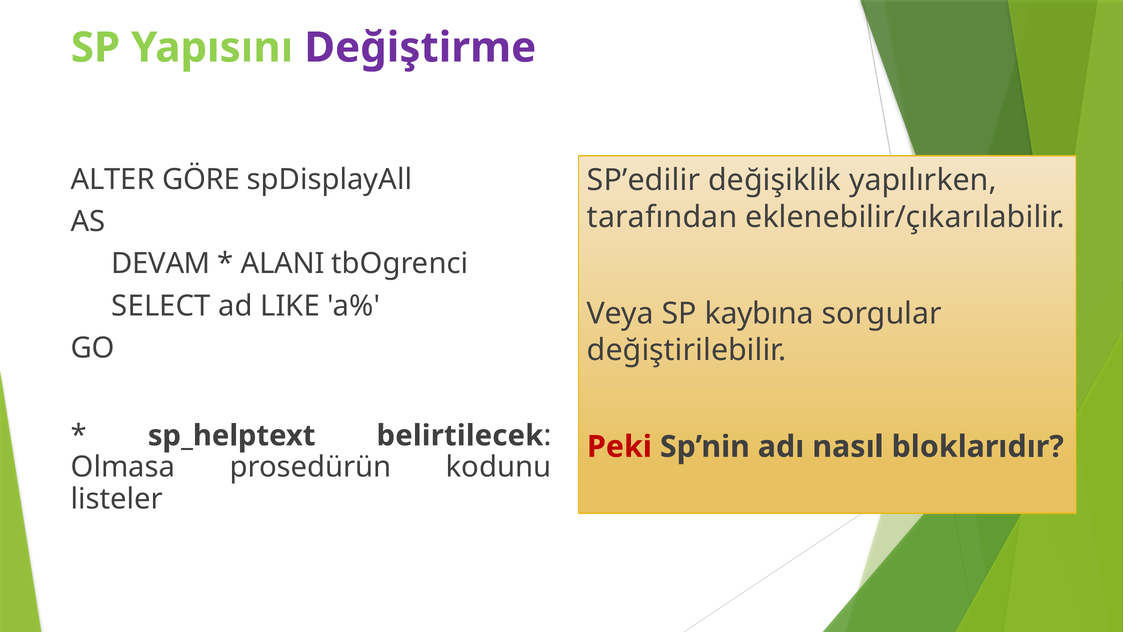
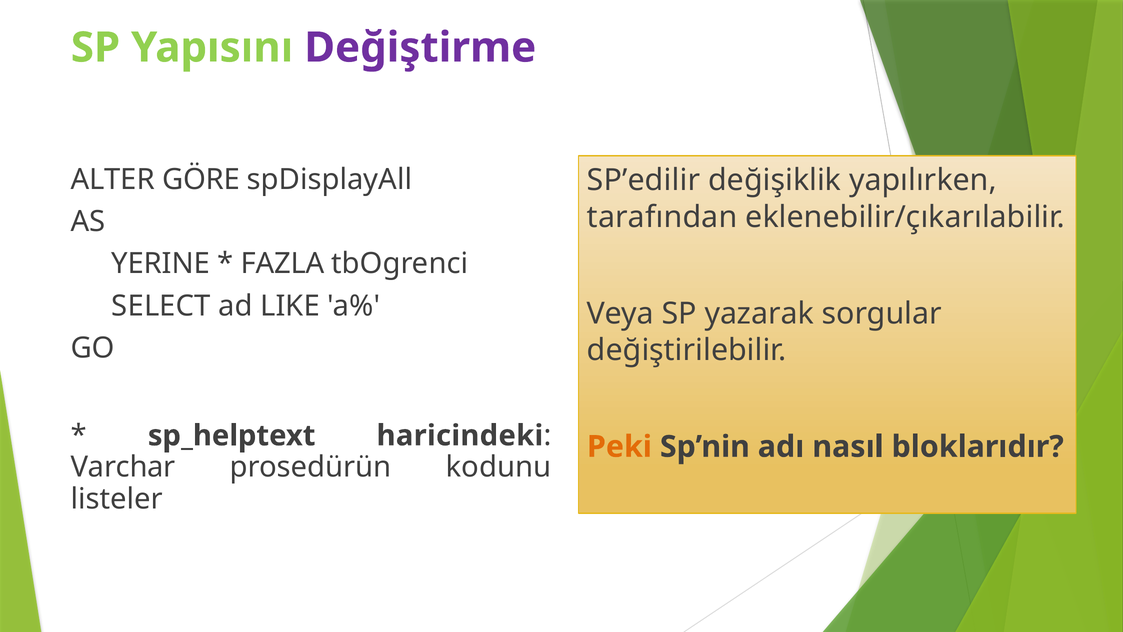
DEVAM: DEVAM -> YERINE (161, 264)
ALANI: ALANI -> FAZLA (283, 264)
kaybına: kaybına -> yazarak (759, 313)
belirtilecek: belirtilecek -> haricindeki (460, 435)
Peki colour: red -> orange (619, 447)
Olmasa: Olmasa -> Varchar (123, 467)
